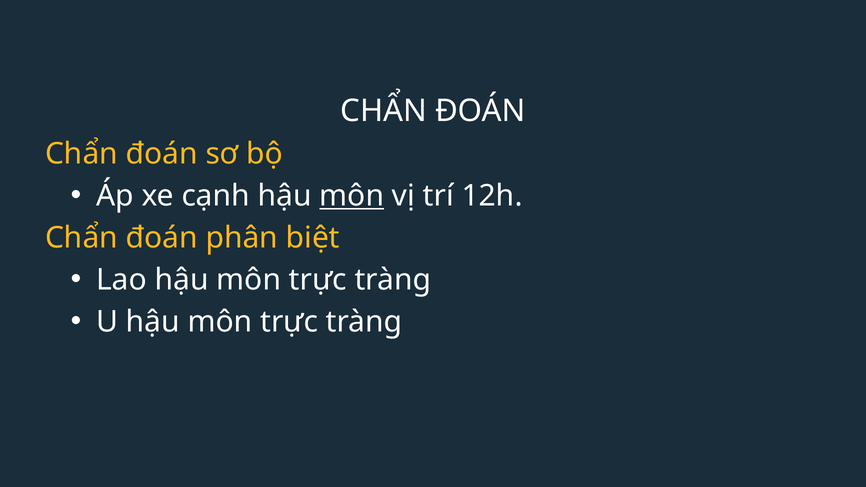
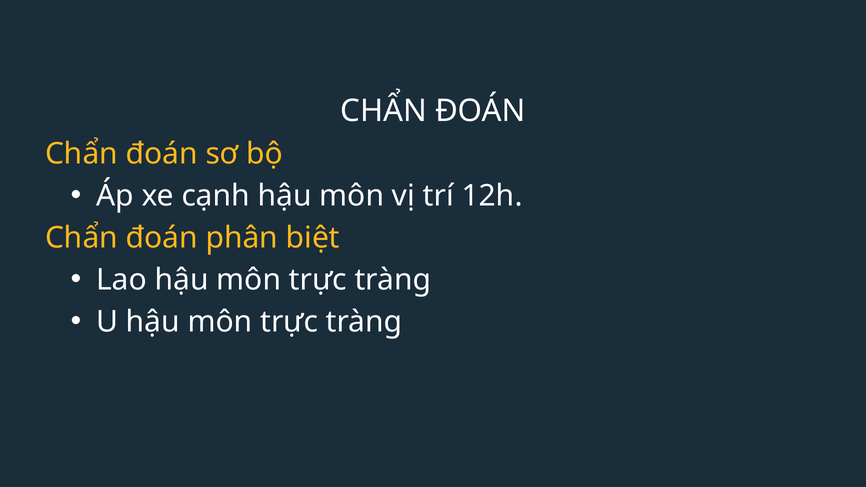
môn underline: present -> none (352, 196)
